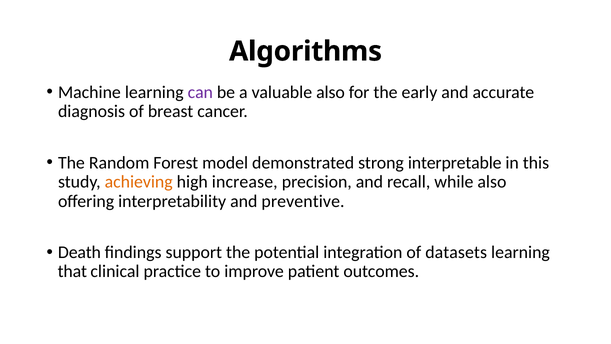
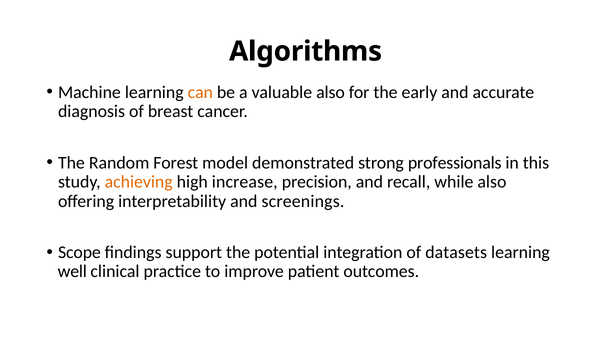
can colour: purple -> orange (200, 92)
interpretable: interpretable -> professionals (455, 163)
preventive: preventive -> screenings (303, 201)
Death: Death -> Scope (79, 252)
that: that -> well (72, 271)
